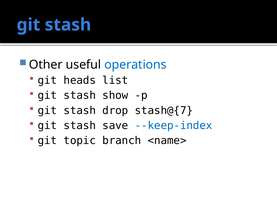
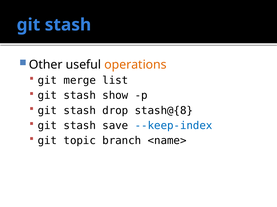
operations colour: blue -> orange (136, 65)
heads: heads -> merge (80, 81)
stash@{7: stash@{7 -> stash@{8 (164, 111)
